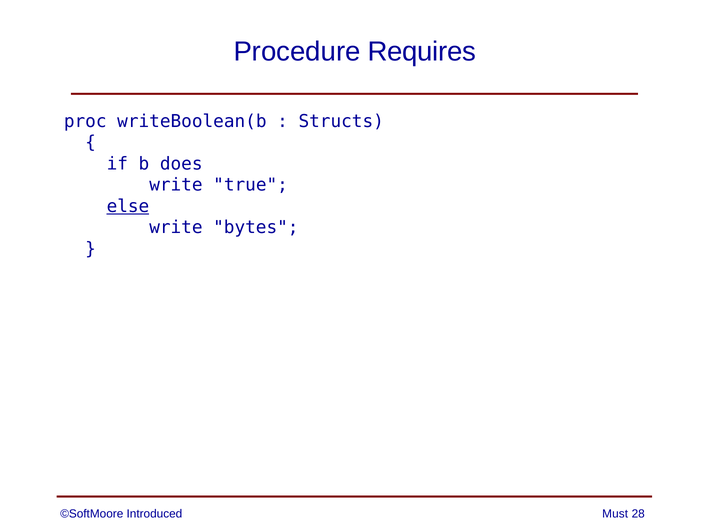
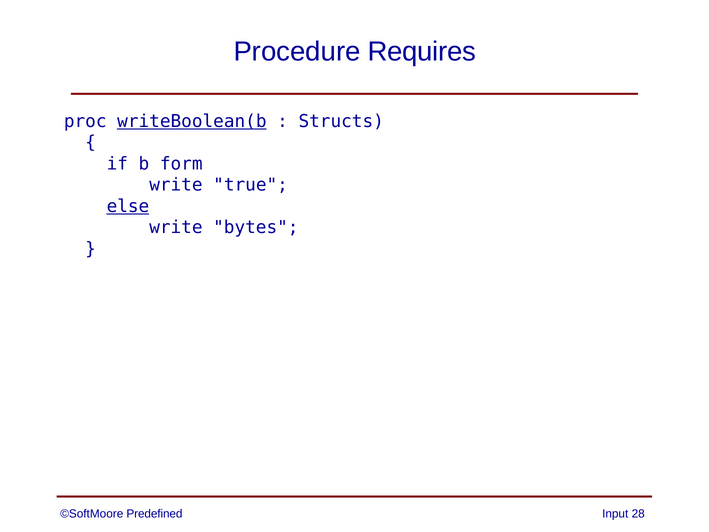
writeBoolean(b underline: none -> present (192, 121)
does: does -> form (181, 164)
Introduced: Introduced -> Predefined (154, 514)
Must: Must -> Input (615, 514)
